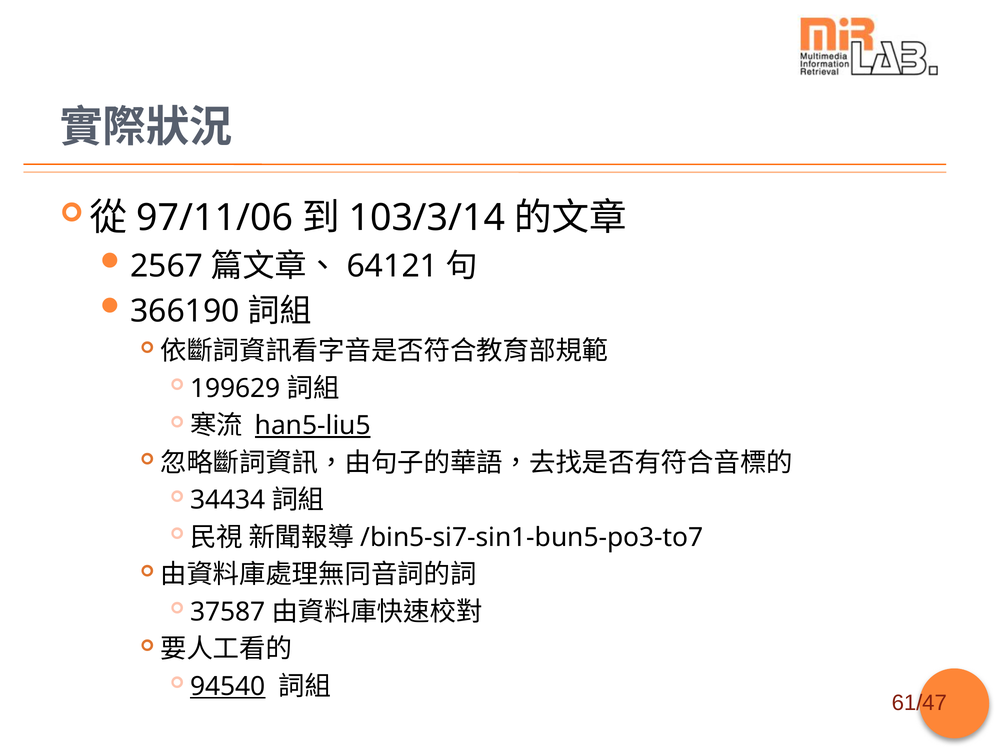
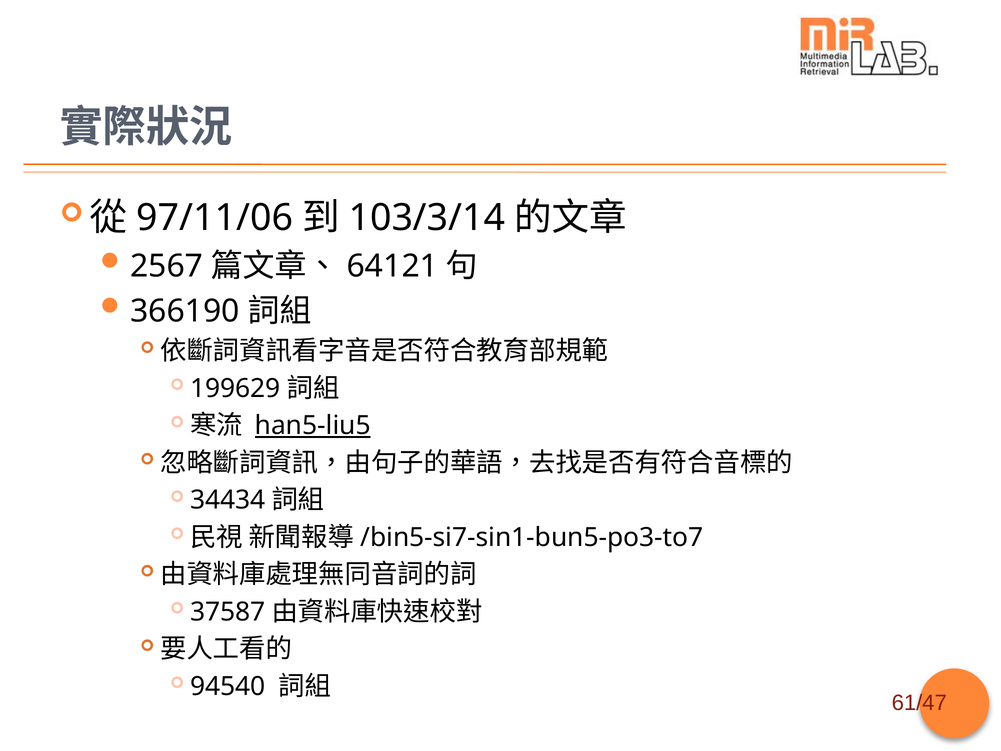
94540 underline: present -> none (228, 686)
